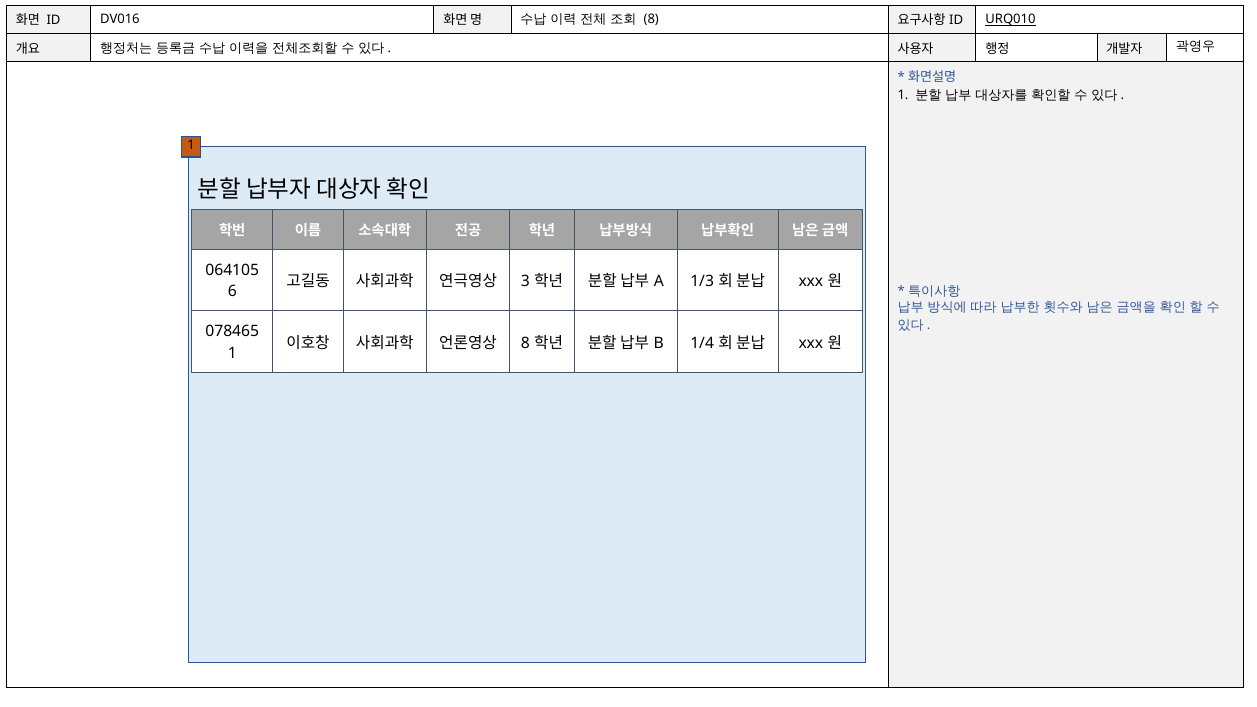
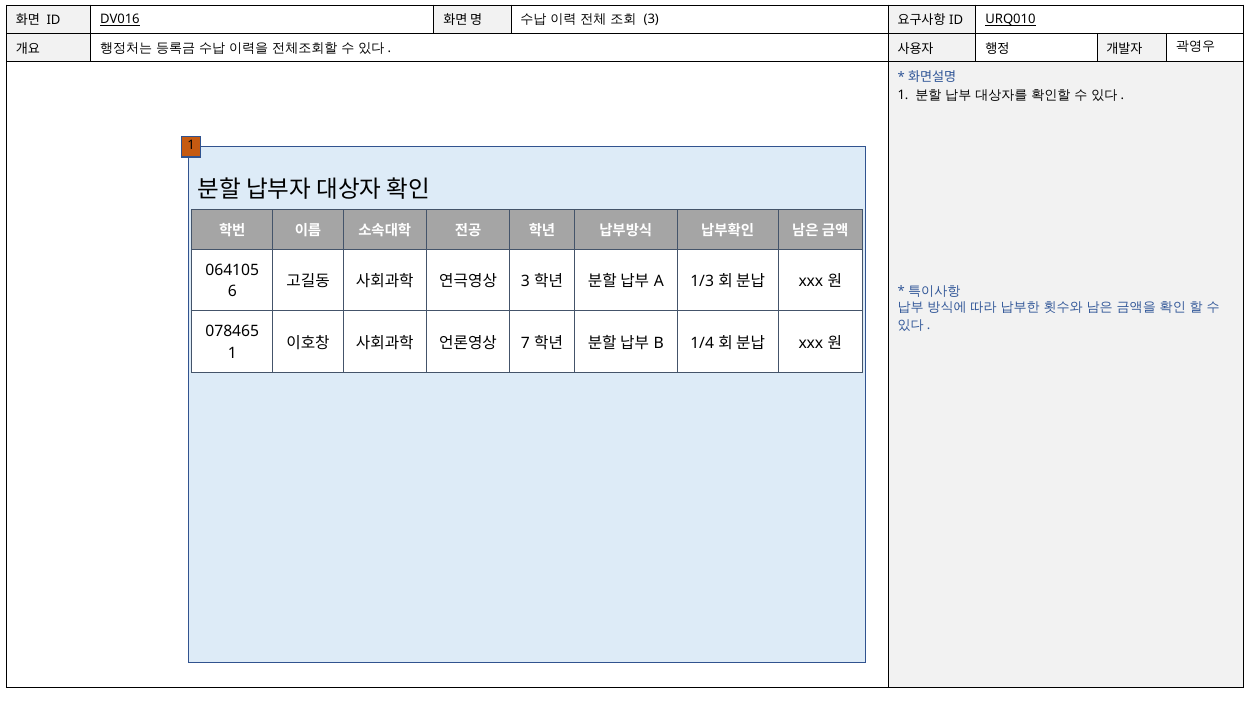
DV016 underline: none -> present (120, 20)
8: 8 -> 3 (651, 20)
8: 8 -> 7 (525, 343)
